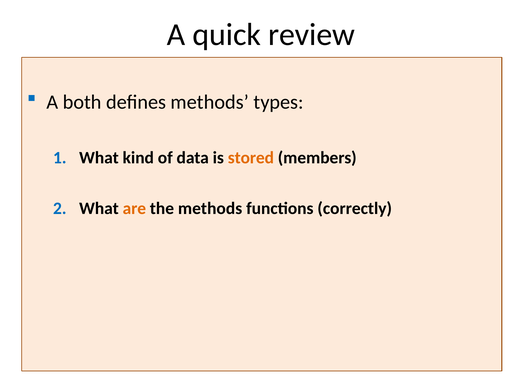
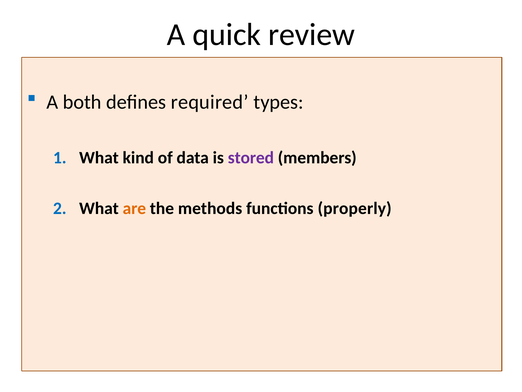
defines methods: methods -> required (210, 102)
stored colour: orange -> purple (251, 158)
correctly: correctly -> properly (355, 208)
